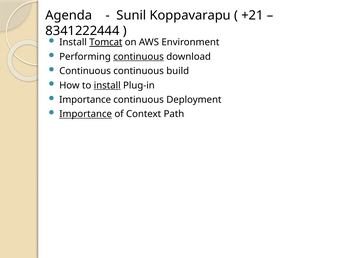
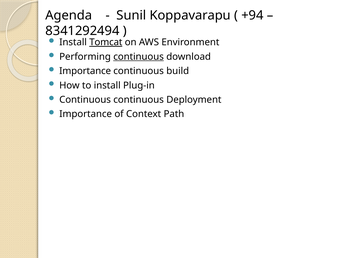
+21: +21 -> +94 (252, 15)
8341222444: 8341222444 -> 8341292494 (82, 31)
Continuous: Continuous -> Importance (85, 71)
install underline: present -> none (107, 86)
Importance: Importance -> Continuous (85, 100)
Importance underline: present -> none (86, 114)
